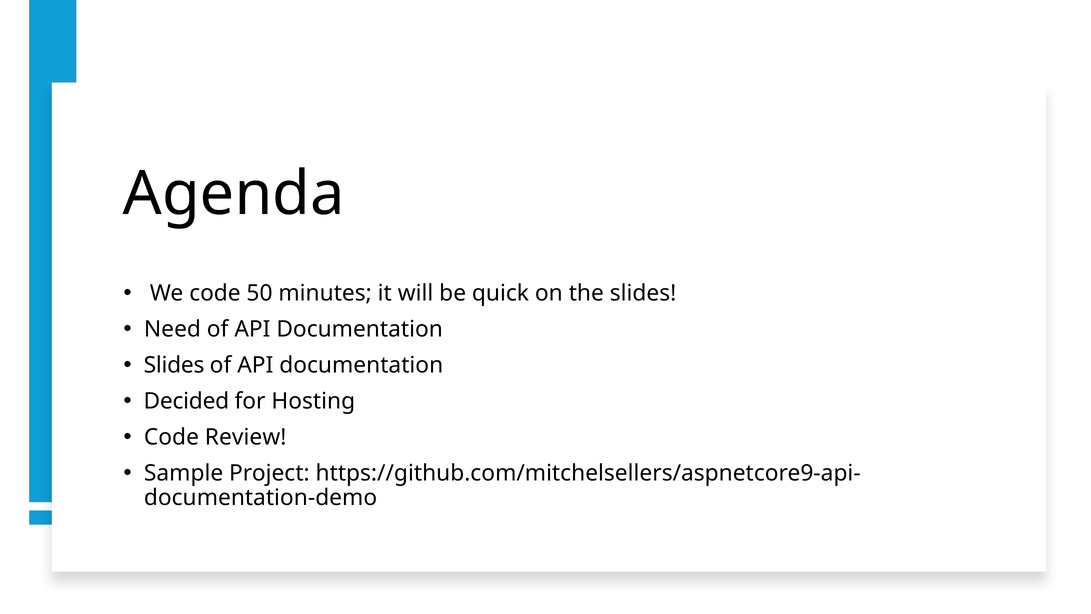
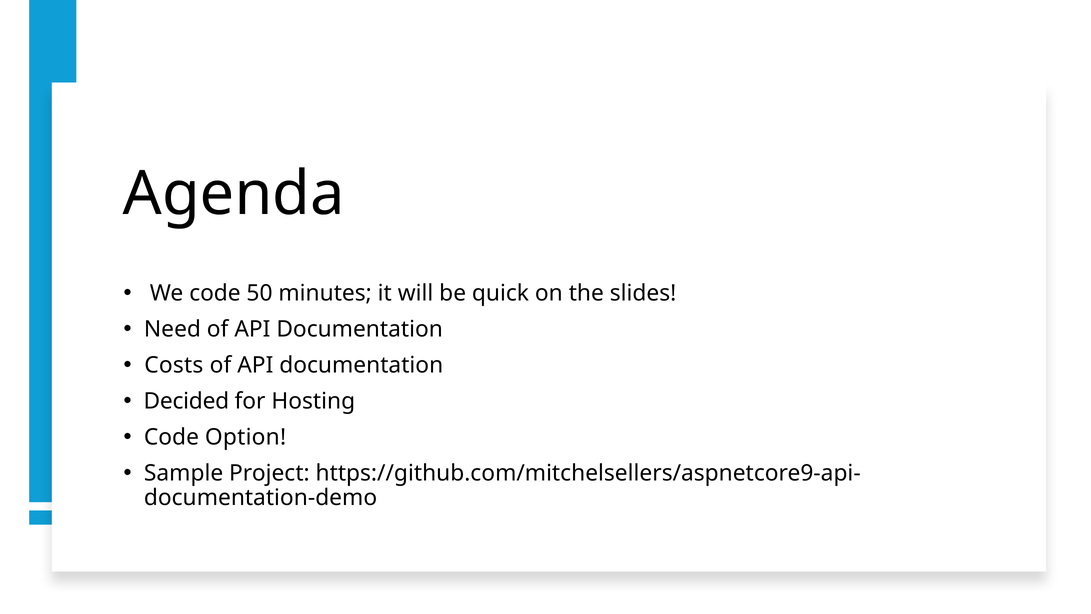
Slides: Slides -> Costs (174, 365)
Review: Review -> Option (246, 437)
